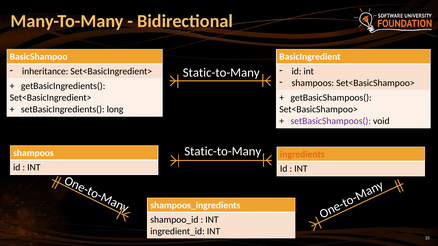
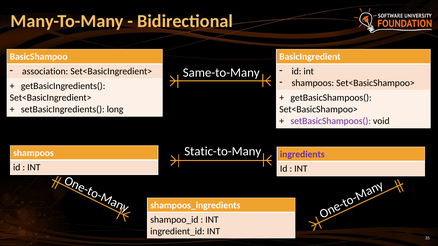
inheritance: inheritance -> association (45, 71)
Static-to-Many: Static-to-Many -> Same-to-Many (221, 73)
ingredients colour: orange -> purple (302, 155)
